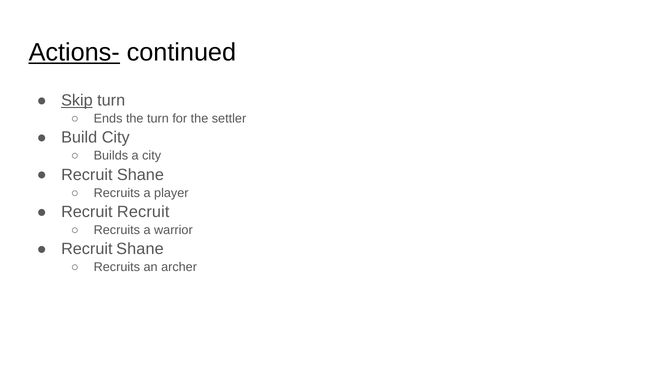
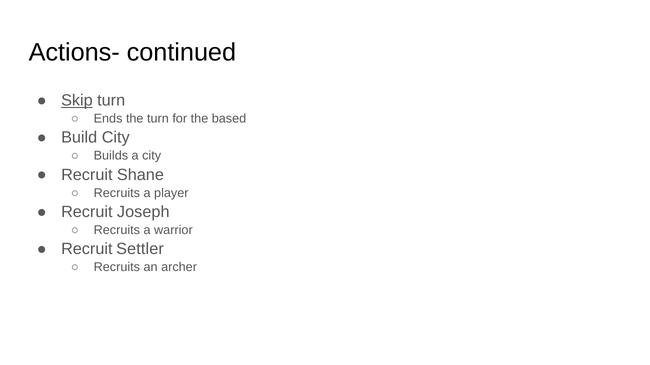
Actions- underline: present -> none (74, 53)
settler: settler -> based (229, 119)
Recruit Recruit: Recruit -> Joseph (143, 212)
Shane: Shane -> Settler (140, 249)
